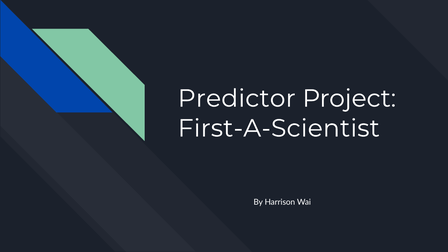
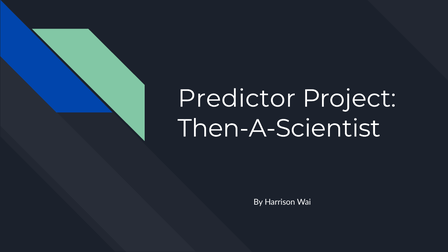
First-A-Scientist: First-A-Scientist -> Then-A-Scientist (279, 128)
